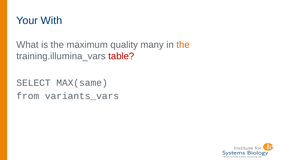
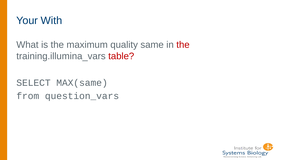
many: many -> same (152, 45)
the colour: orange -> red (183, 45)
variants_vars: variants_vars -> question_vars (82, 96)
